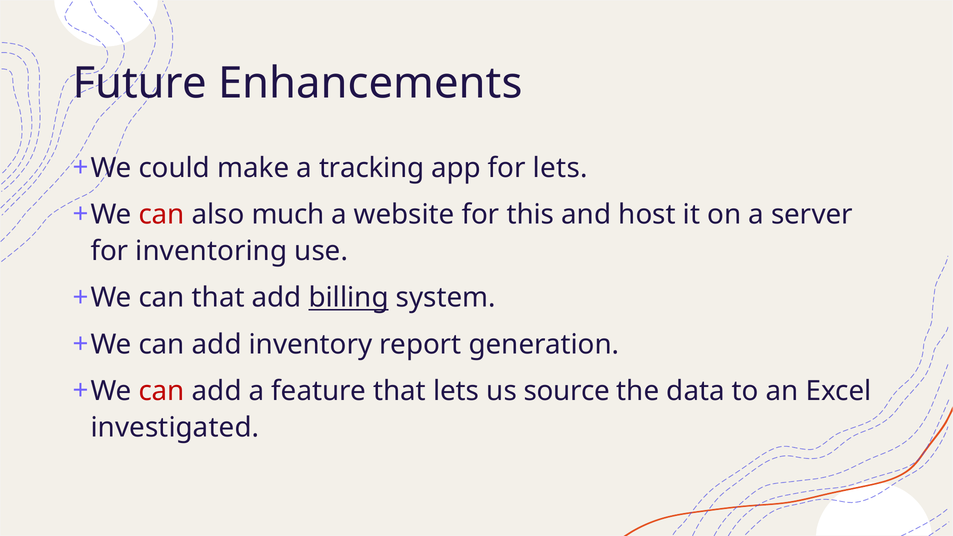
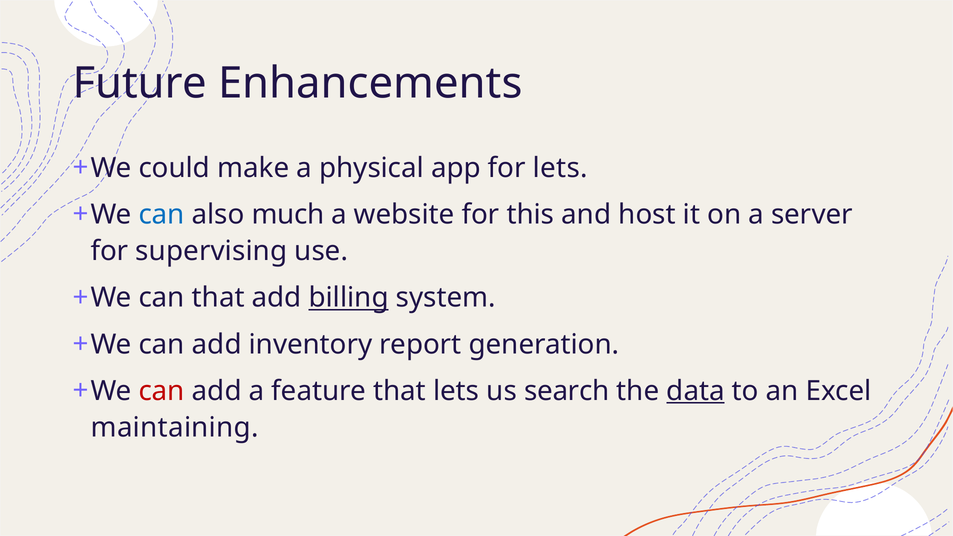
tracking: tracking -> physical (372, 168)
can colour: red -> blue (162, 215)
inventoring: inventoring -> supervising (211, 251)
source: source -> search (567, 391)
data underline: none -> present (696, 391)
investigated: investigated -> maintaining (175, 428)
